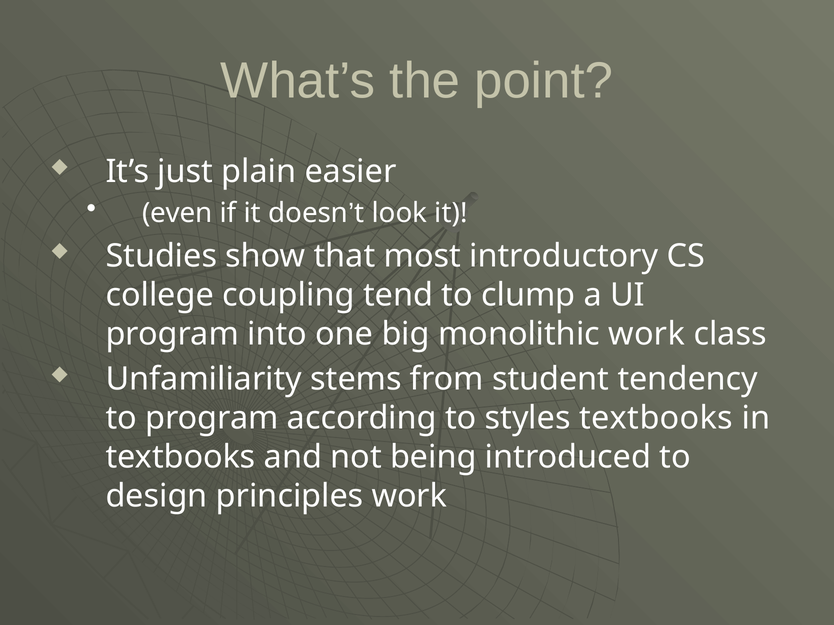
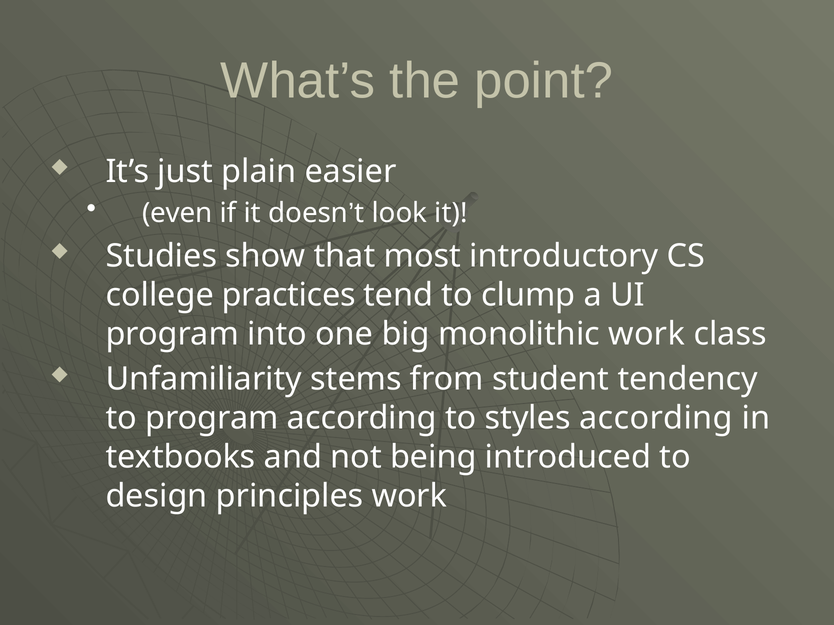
coupling: coupling -> practices (289, 295)
styles textbooks: textbooks -> according (656, 418)
